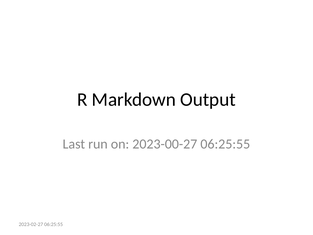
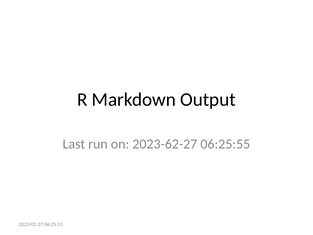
2023-00-27: 2023-00-27 -> 2023-62-27 (165, 144)
